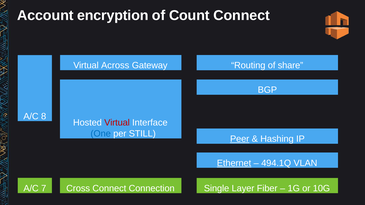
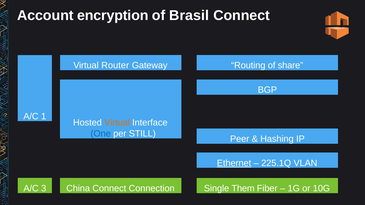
Count: Count -> Brasil (189, 16)
Across: Across -> Router (115, 65)
8: 8 -> 1 (44, 116)
Virtual colour: red -> orange (117, 123)
Peer underline: present -> none (240, 139)
494.1Q: 494.1Q -> 225.1Q (276, 163)
7: 7 -> 3 (44, 189)
Cross: Cross -> China (78, 189)
Layer: Layer -> Them (243, 189)
